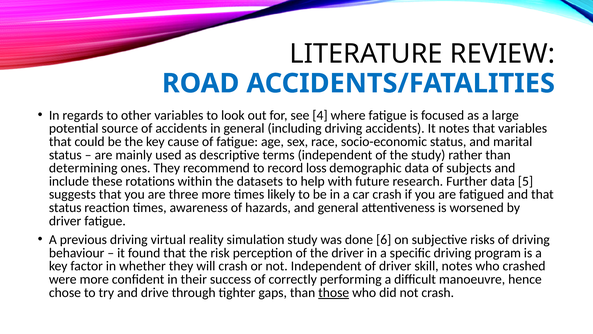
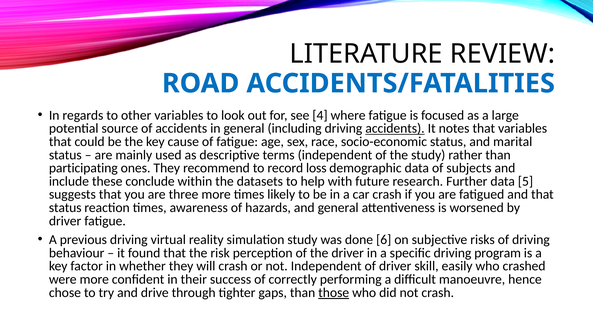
accidents underline: none -> present (395, 128)
determining: determining -> participating (83, 168)
rotations: rotations -> conclude (150, 181)
skill notes: notes -> easily (457, 266)
